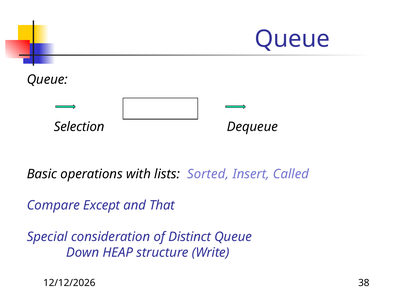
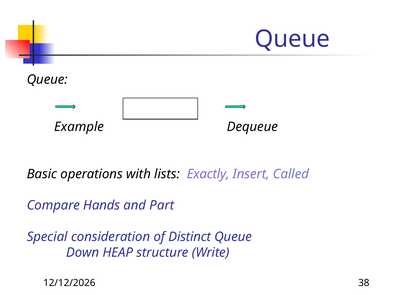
Selection: Selection -> Example (79, 127)
Sorted: Sorted -> Exactly (208, 174)
Except: Except -> Hands (102, 205)
That: That -> Part (162, 205)
